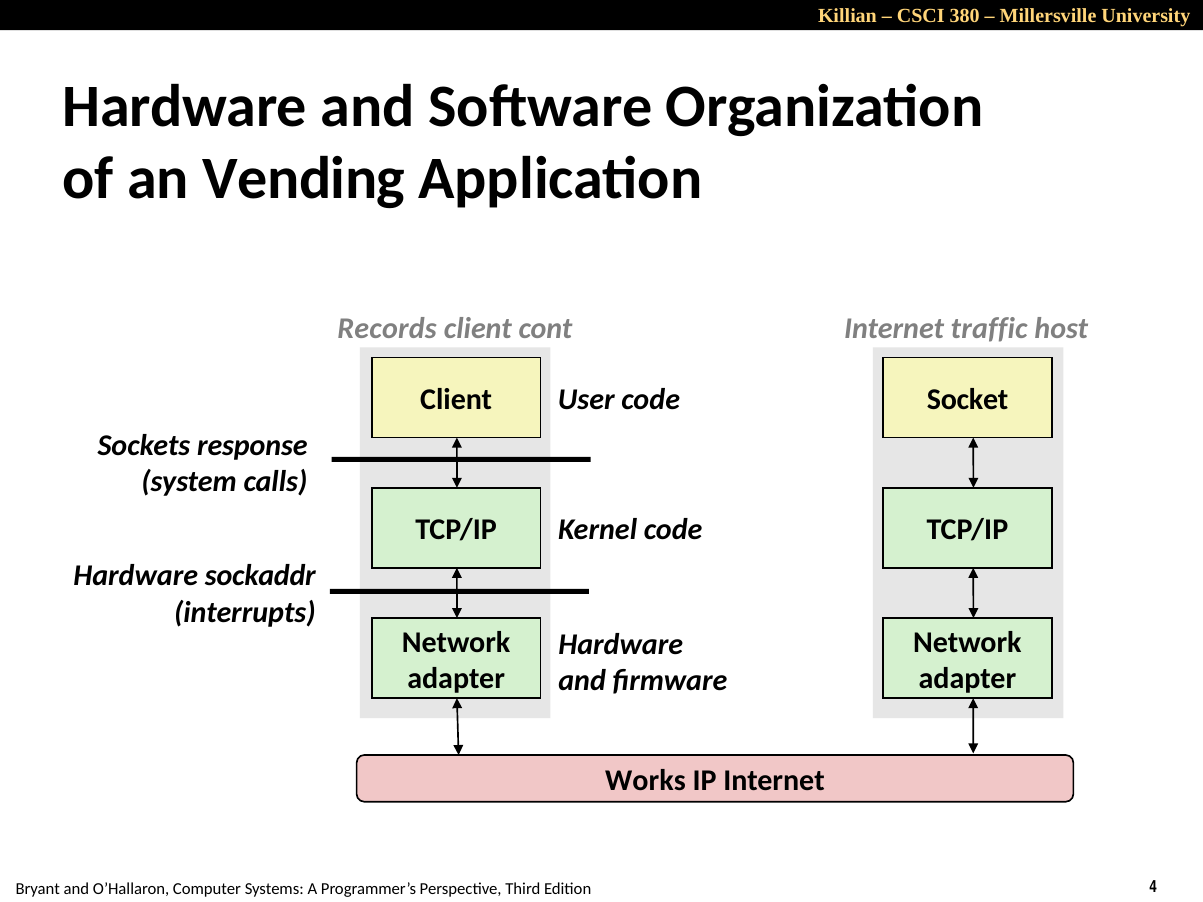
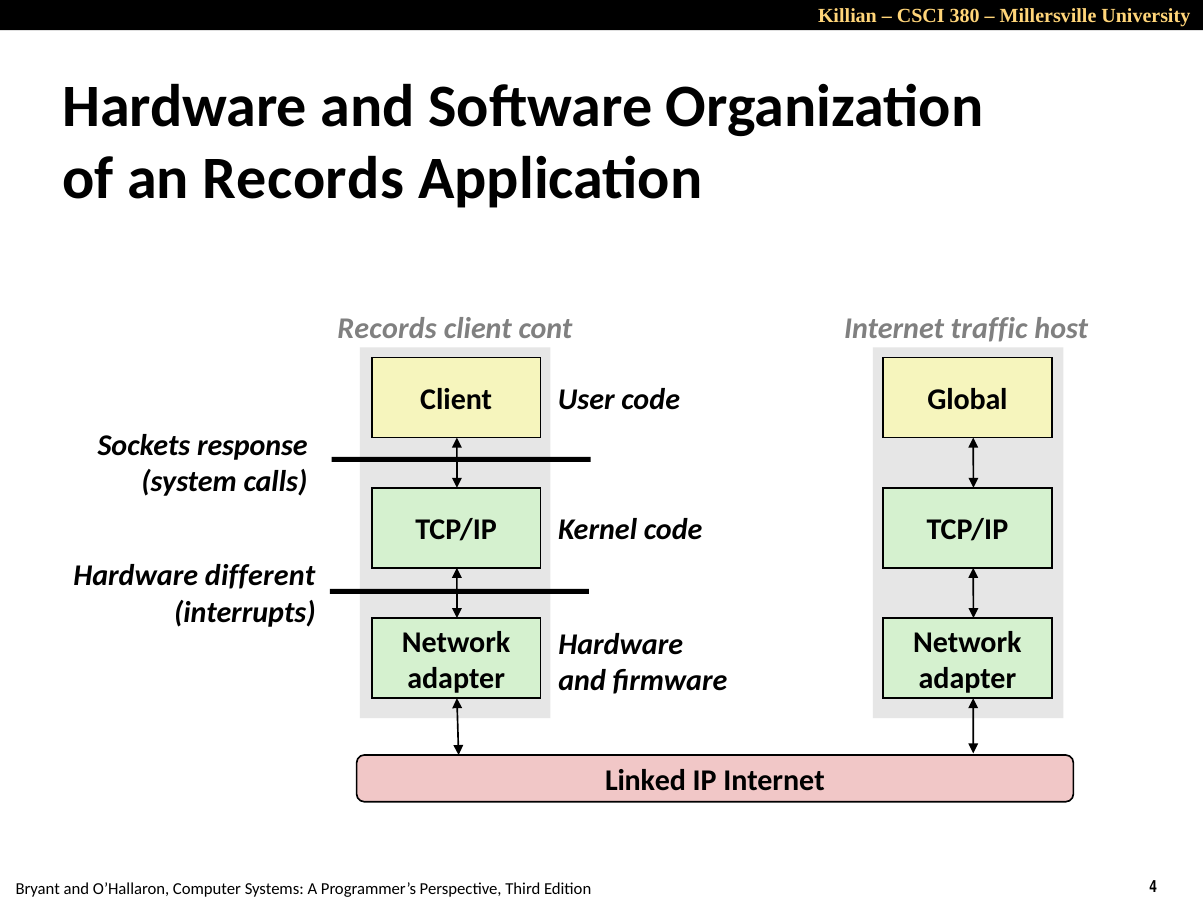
an Vending: Vending -> Records (303, 179)
Socket: Socket -> Global (968, 400)
sockaddr: sockaddr -> different (260, 576)
Works: Works -> Linked (646, 781)
